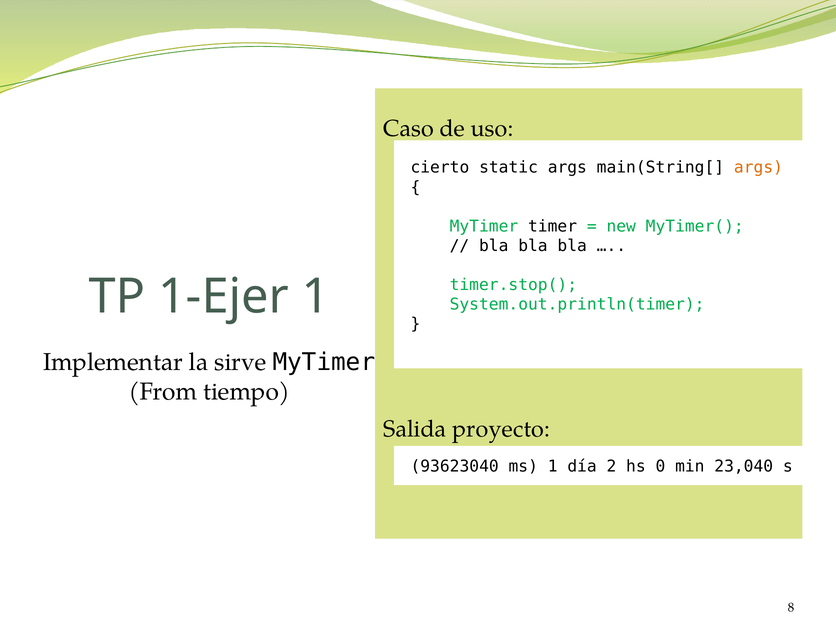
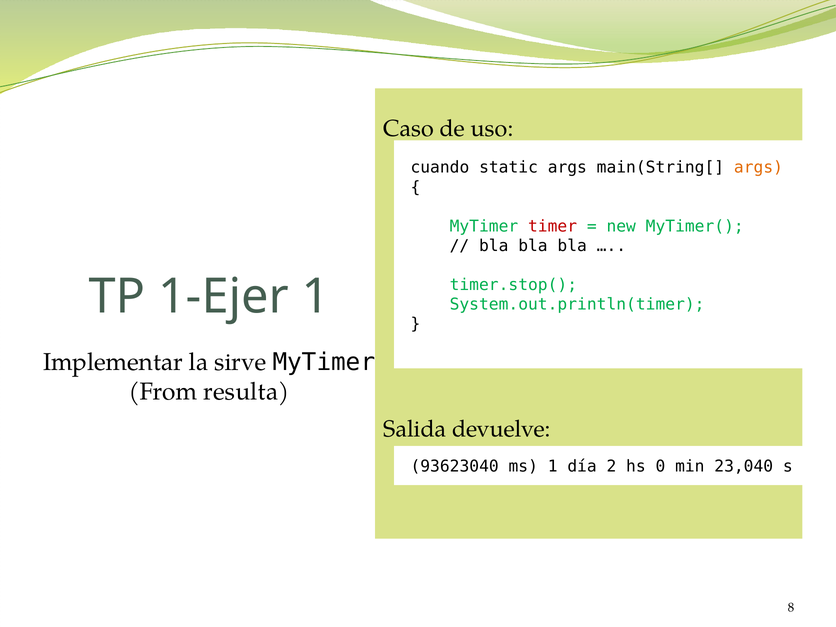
cierto: cierto -> cuando (440, 168)
timer colour: black -> red (553, 226)
tiempo: tiempo -> resulta (246, 392)
proyecto: proyecto -> devuelve (501, 429)
